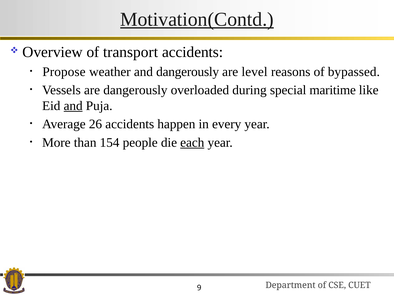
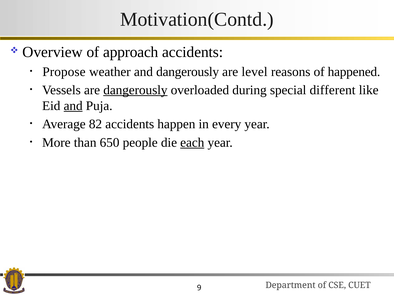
Motivation(Contd underline: present -> none (197, 19)
transport: transport -> approach (131, 52)
bypassed: bypassed -> happened (354, 72)
dangerously underline: none -> present (135, 90)
maritime: maritime -> different (333, 90)
26: 26 -> 82 (95, 124)
154: 154 -> 650 (110, 143)
